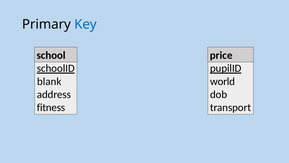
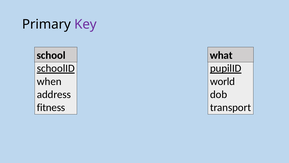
Key colour: blue -> purple (86, 24)
price: price -> what (221, 55)
blank: blank -> when (49, 81)
